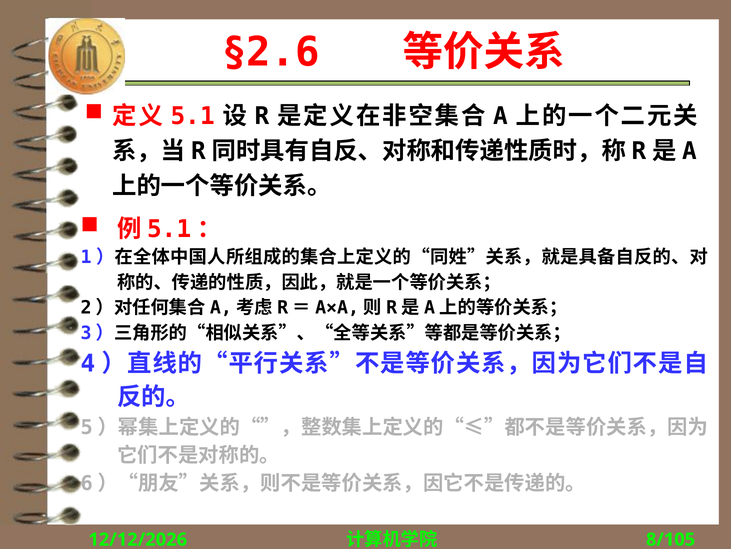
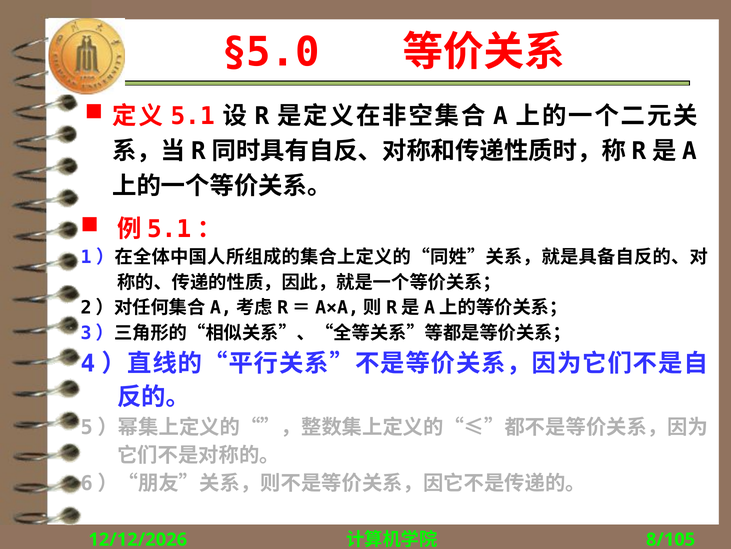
§2.6: §2.6 -> §5.0 (271, 52)
